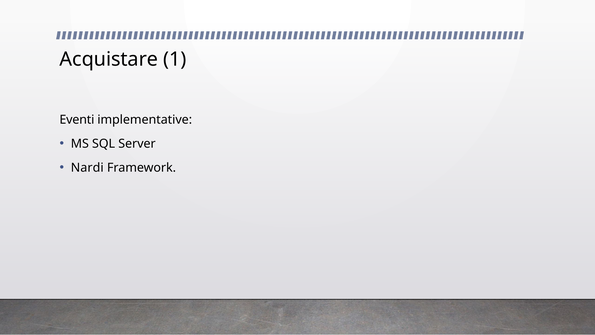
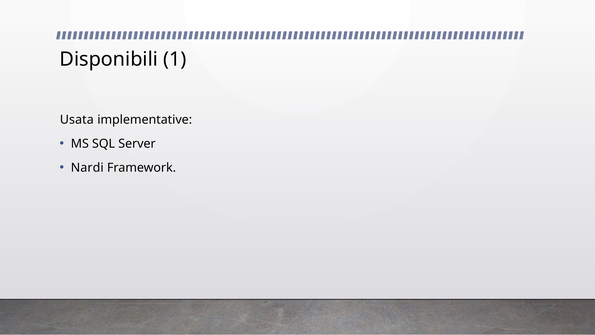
Acquistare: Acquistare -> Disponibili (109, 59)
Eventi: Eventi -> Usata (77, 120)
